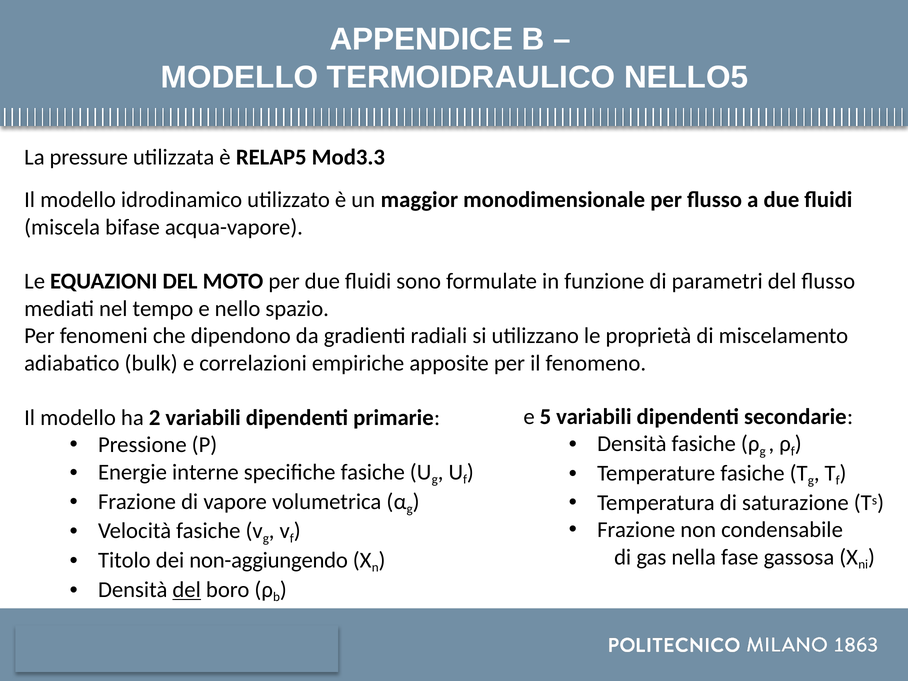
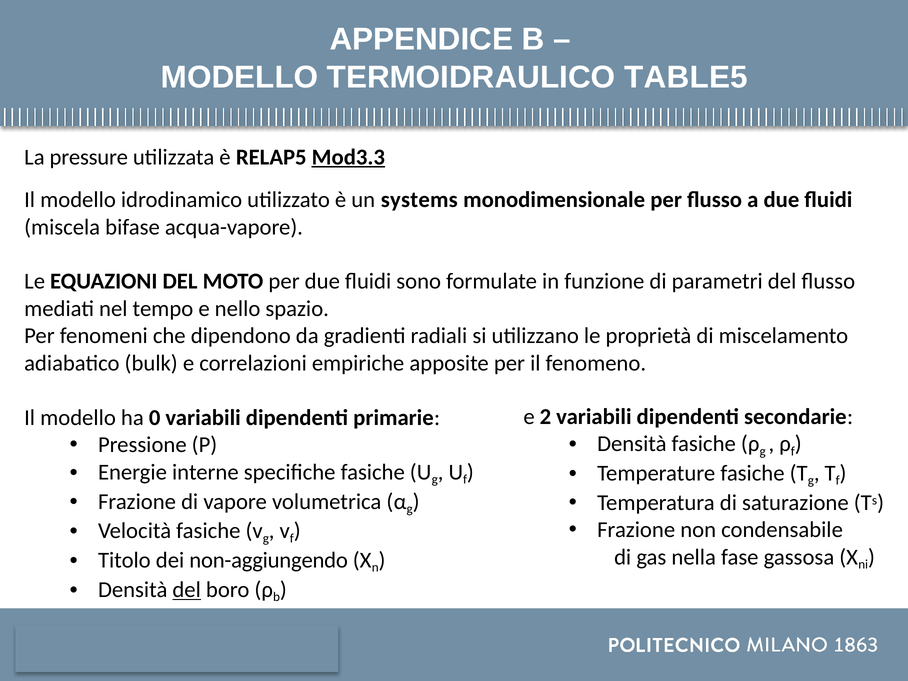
NELLO5: NELLO5 -> TABLE5 (686, 77)
Mod3.3 underline: none -> present (348, 157)
maggior: maggior -> systems (419, 200)
5: 5 -> 2 (545, 417)
2: 2 -> 0 (155, 418)
